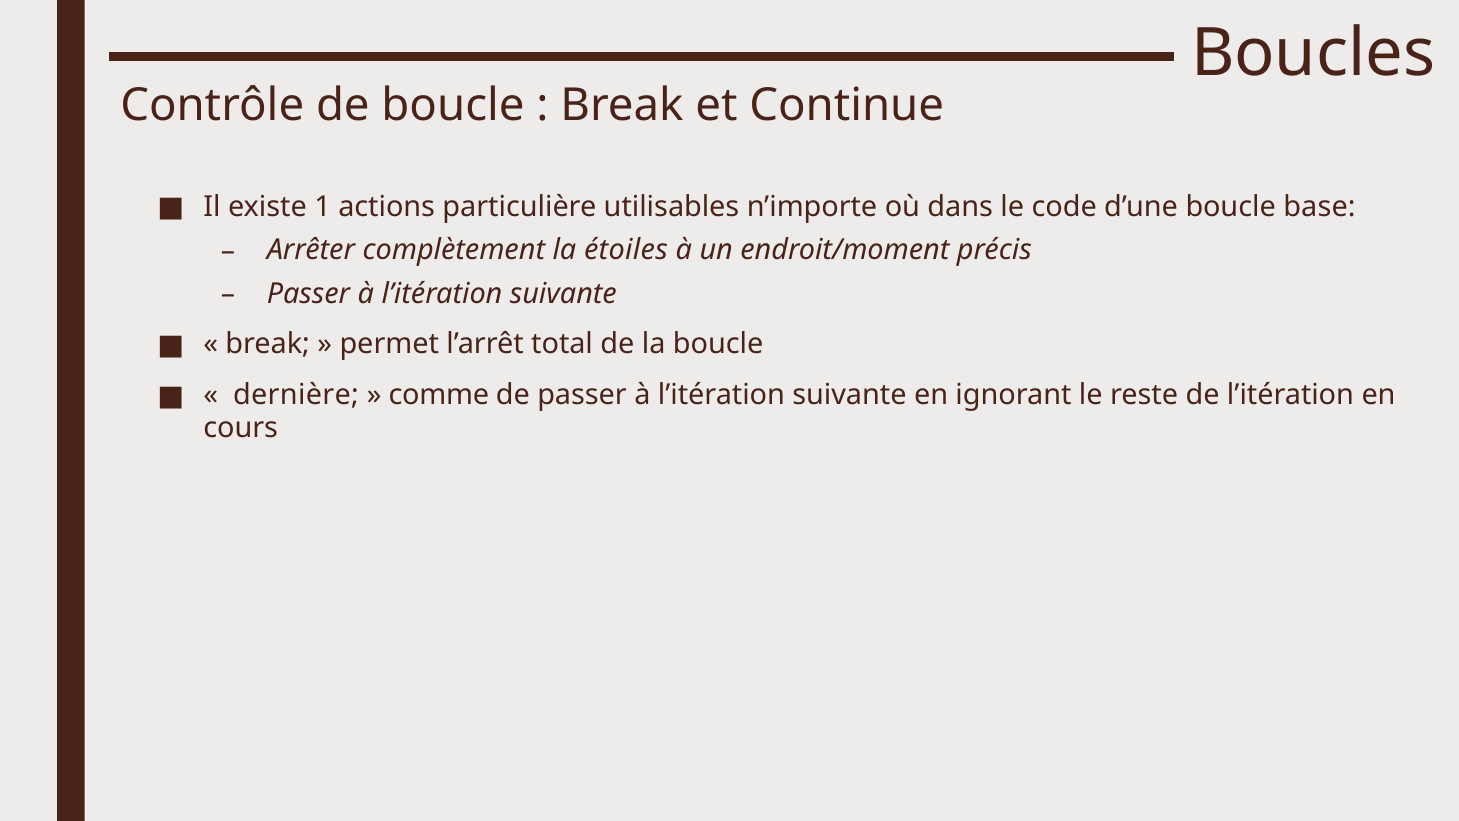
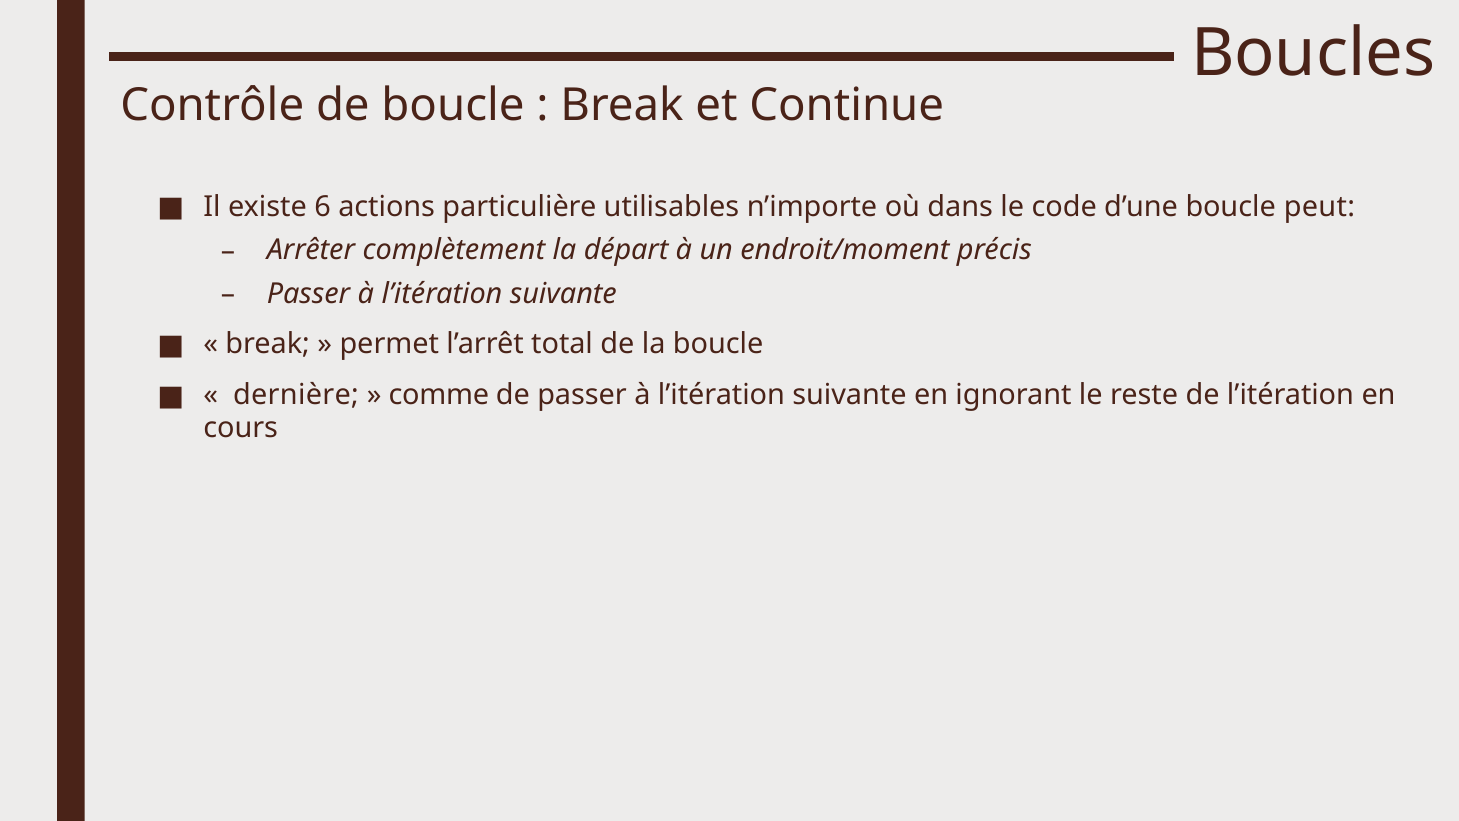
1: 1 -> 6 (323, 207)
base: base -> peut (1319, 207)
étoiles: étoiles -> départ (626, 250)
